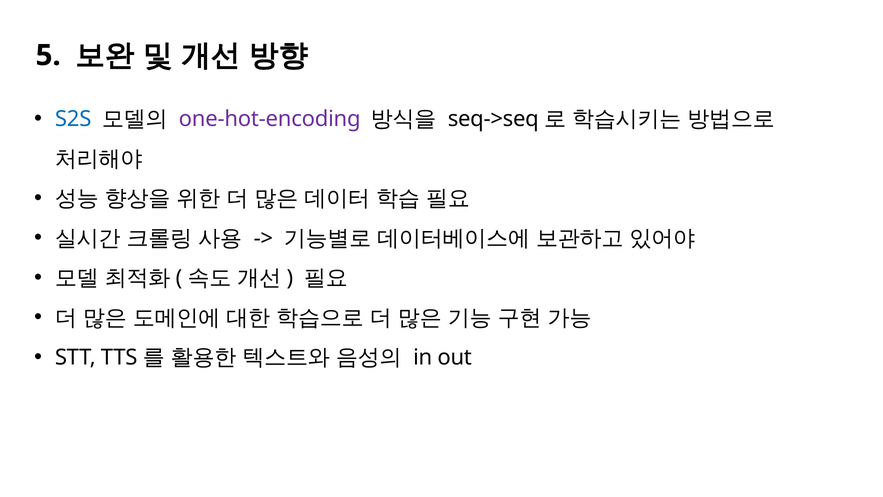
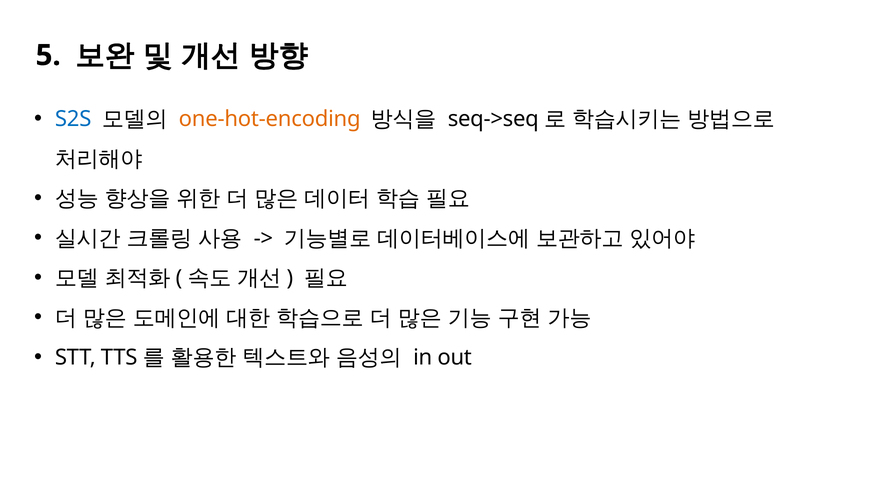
one-hot-encoding colour: purple -> orange (270, 119)
